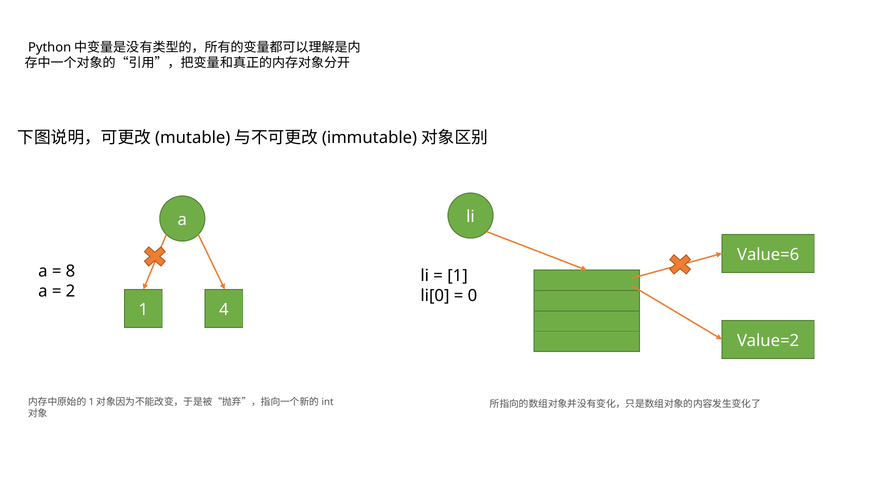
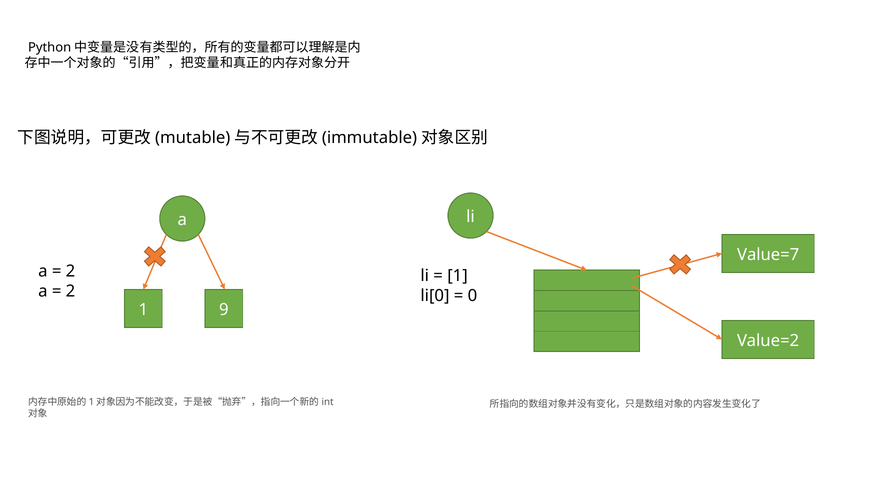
Value=6: Value=6 -> Value=7 (768, 255)
8: 8 -> 2 (71, 271)
4: 4 -> 9 (224, 310)
